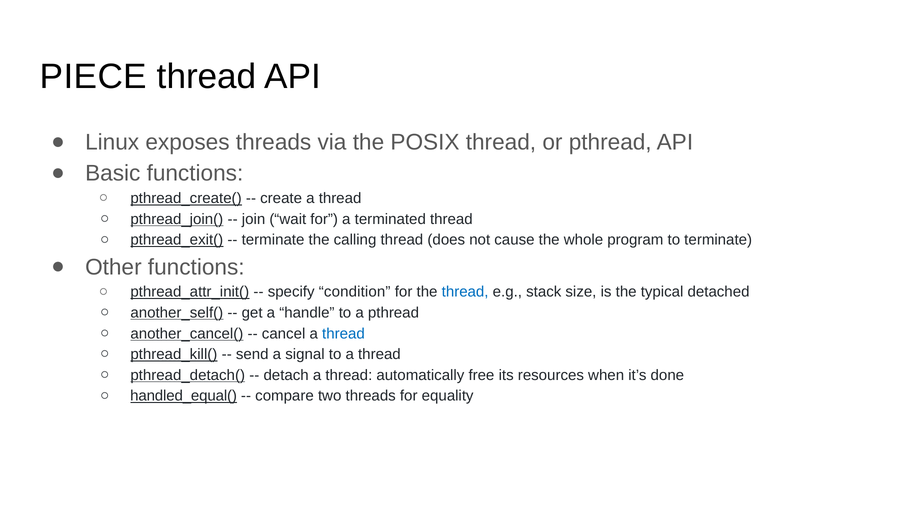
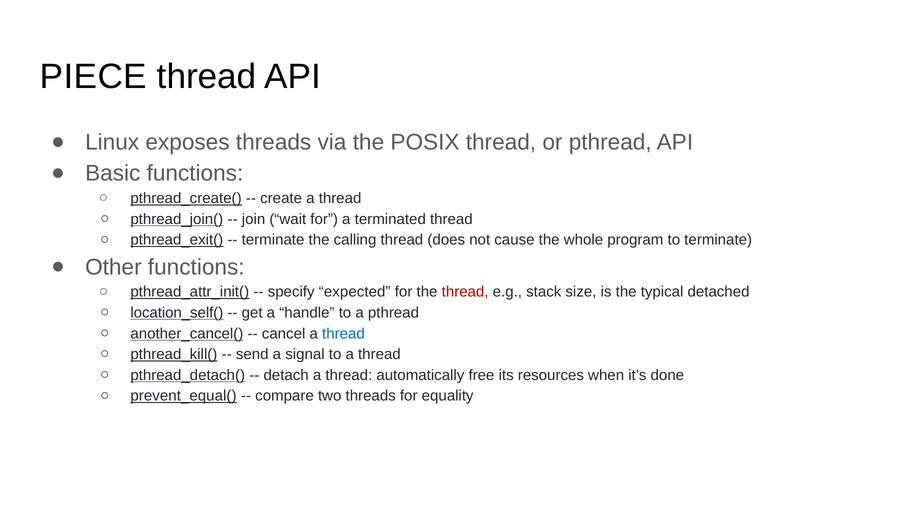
condition: condition -> expected (355, 292)
thread colour: blue -> red (465, 292)
another_self(: another_self( -> location_self( (177, 313)
handled_equal(: handled_equal( -> prevent_equal( (183, 396)
